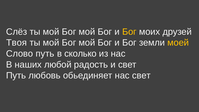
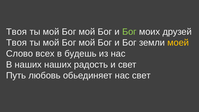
Слёз: Слёз -> Твоя (17, 32)
Бог colour: yellow -> light green (129, 32)
Слово путь: путь -> всех (45, 54)
сколько: сколько -> будешь (80, 54)
наших любой: любой -> наших (58, 65)
